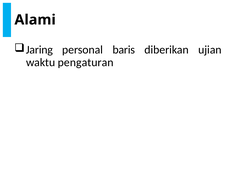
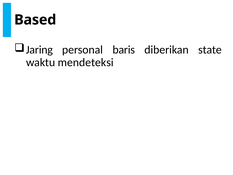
Alami: Alami -> Based (35, 20)
ujian: ujian -> state (210, 50)
pengaturan: pengaturan -> mendeteksi (86, 62)
